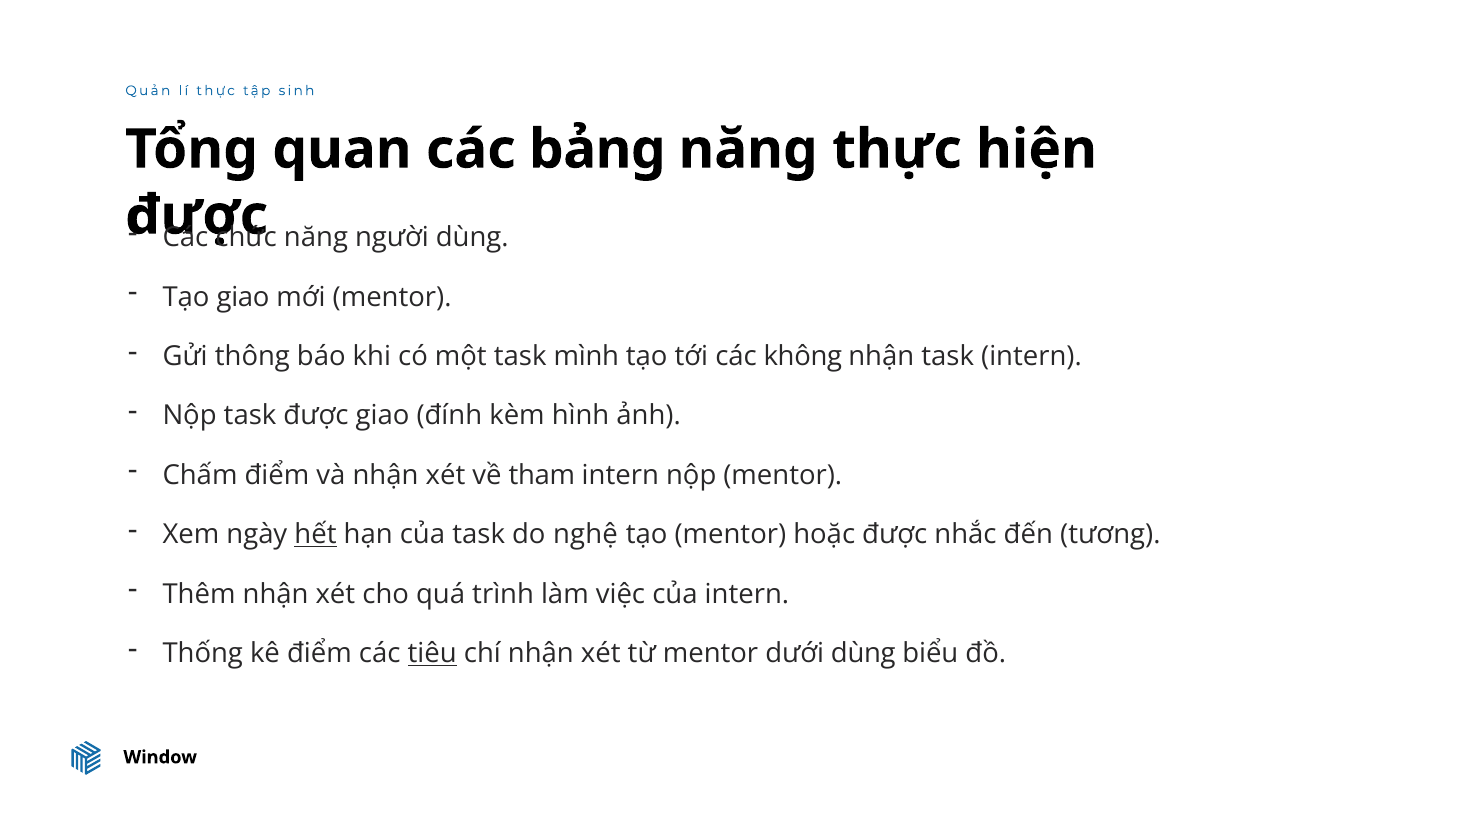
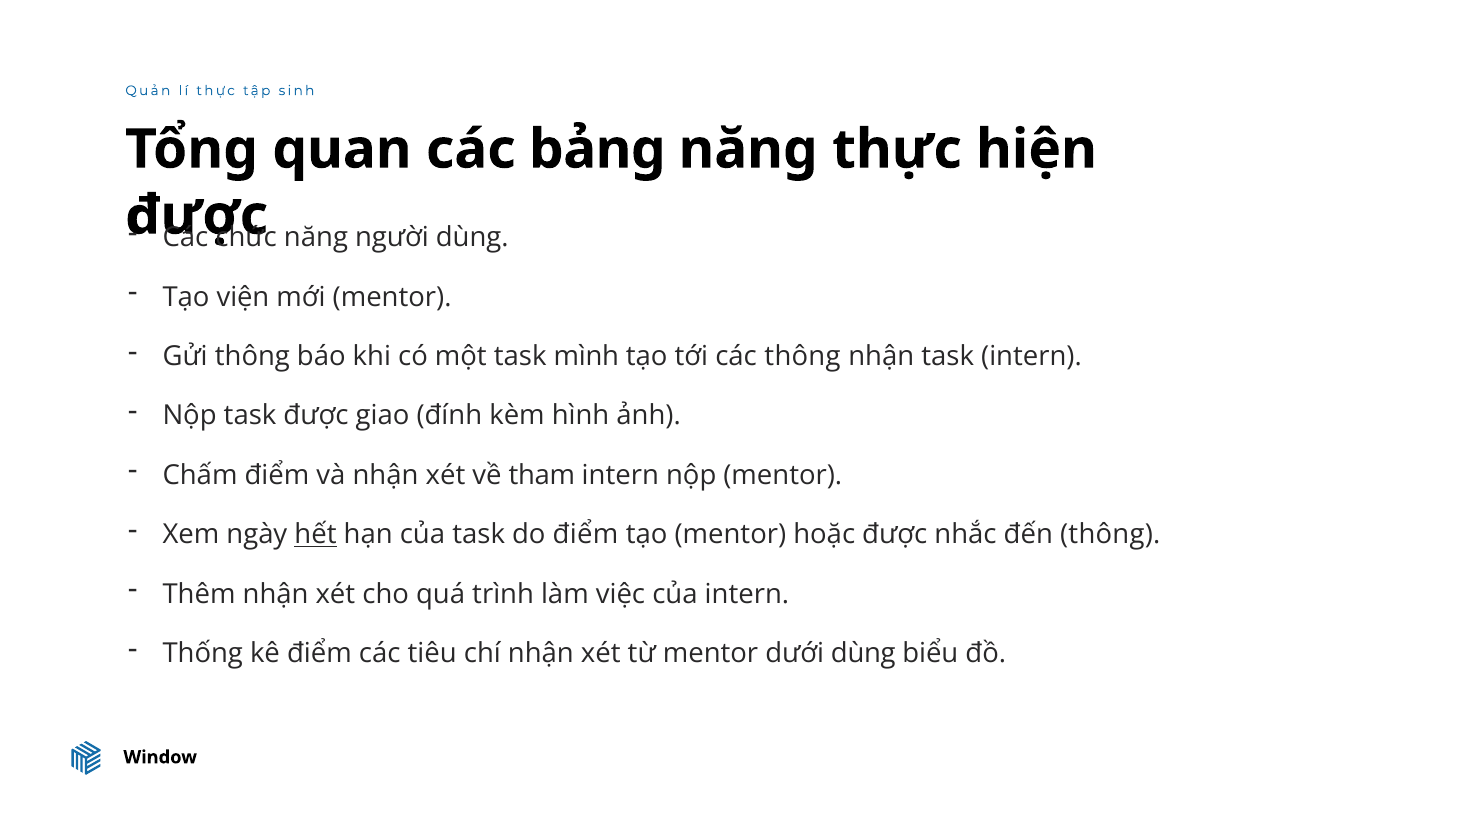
Tạo giao: giao -> viện (243, 297)
các không: không -> thông (803, 357)
do nghệ: nghệ -> điểm (585, 535)
đến tương: tương -> thông (1110, 535)
tiêu underline: present -> none (432, 654)
